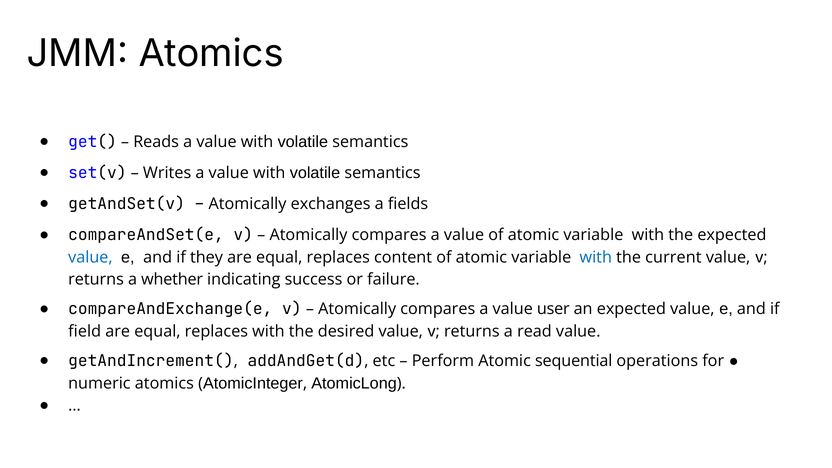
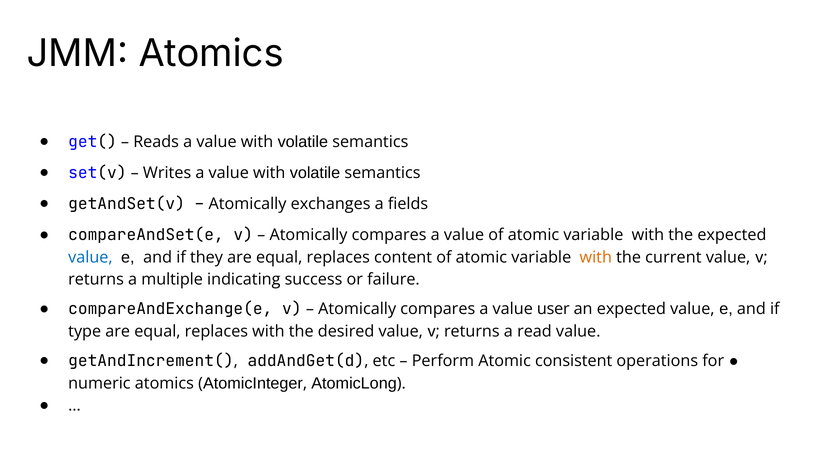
with colour: blue -> orange (596, 257)
whether: whether -> multiple (172, 280)
field: field -> type (85, 331)
sequential: sequential -> consistent (574, 361)
